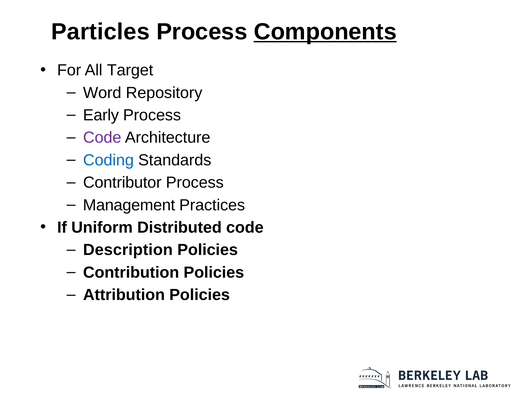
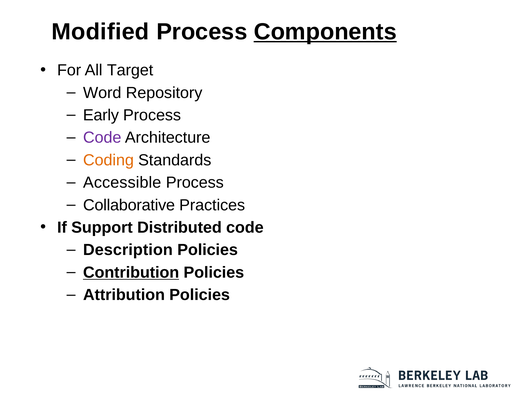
Particles: Particles -> Modified (100, 32)
Coding colour: blue -> orange (108, 160)
Contributor: Contributor -> Accessible (122, 183)
Management: Management -> Collaborative (129, 205)
Uniform: Uniform -> Support (102, 228)
Contribution underline: none -> present (131, 273)
